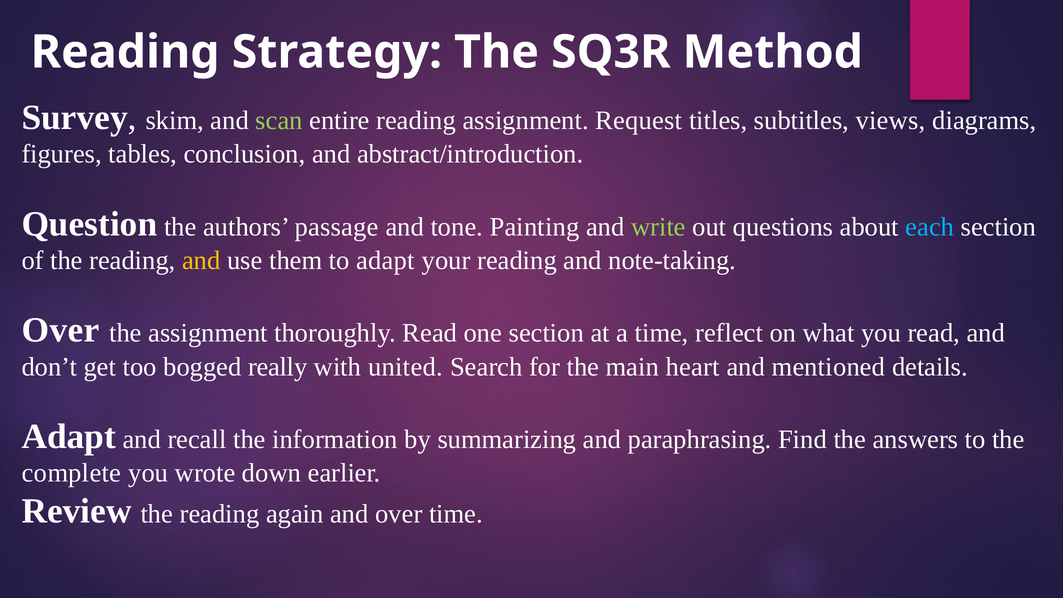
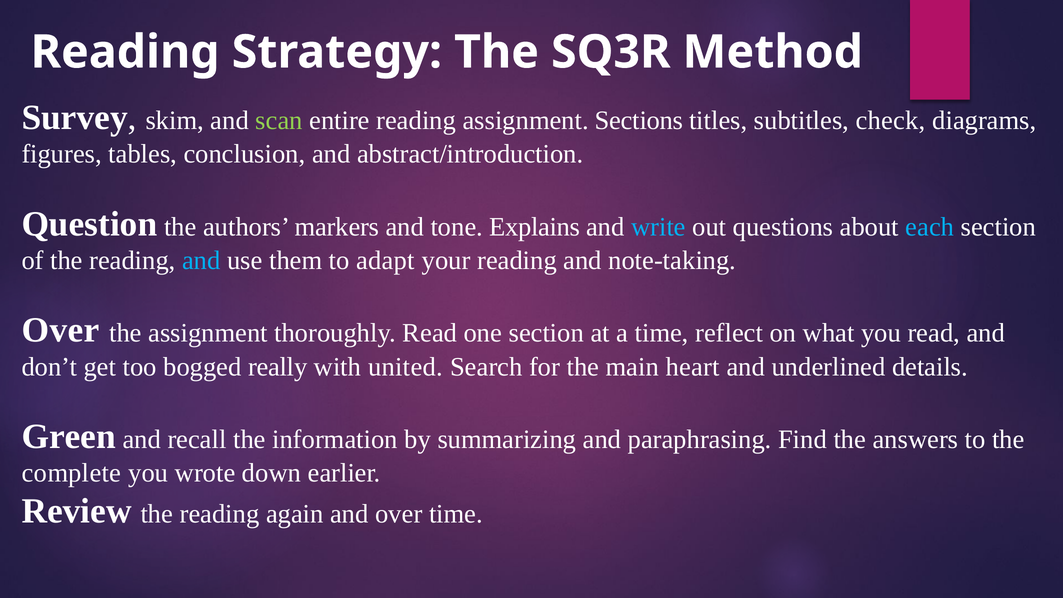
Request: Request -> Sections (639, 121)
views: views -> check (891, 121)
passage: passage -> markers (337, 227)
Painting: Painting -> Explains (535, 227)
write colour: light green -> light blue (658, 227)
and colour: yellow -> light blue (201, 261)
mentioned: mentioned -> underlined (829, 367)
Adapt: Adapt -> Green (69, 437)
